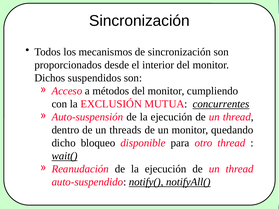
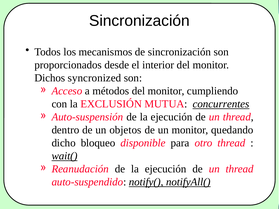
suspendidos: suspendidos -> syncronized (94, 78)
threads: threads -> objetos (125, 130)
